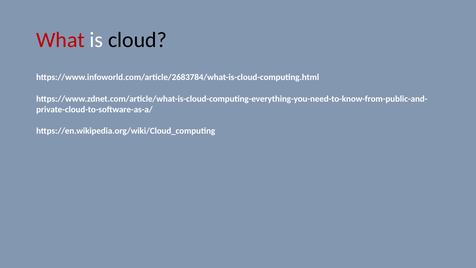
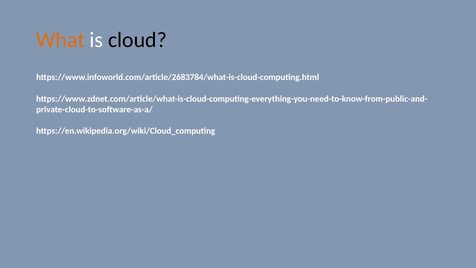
What colour: red -> orange (60, 40)
